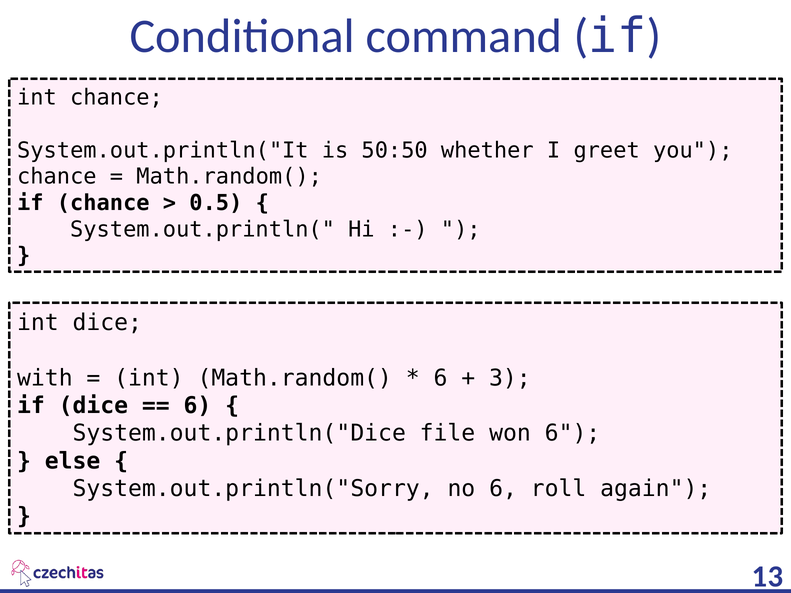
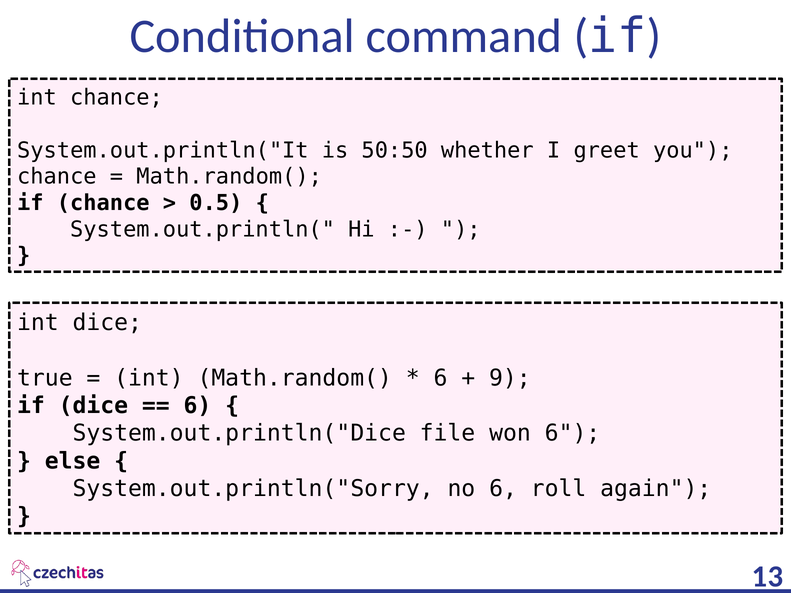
with: with -> true (45, 378)
3: 3 -> 9 (510, 378)
